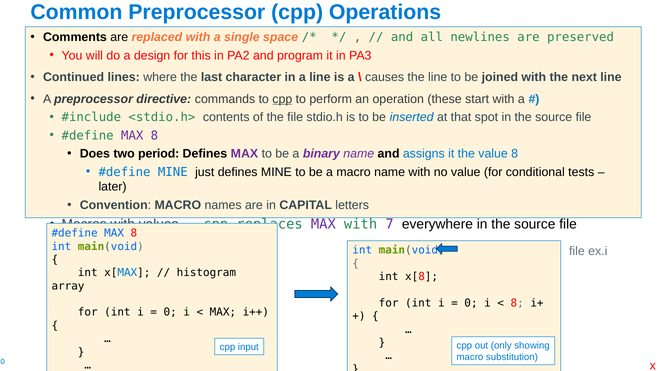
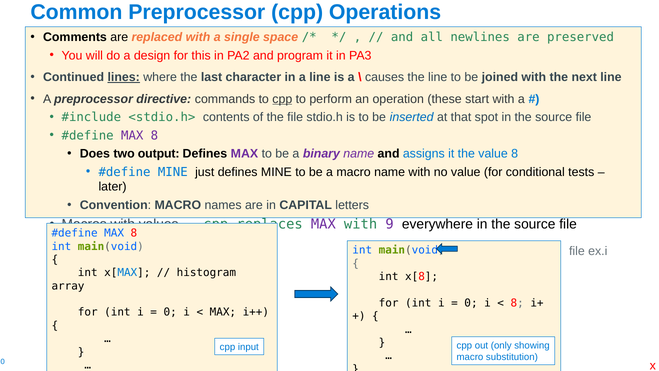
lines underline: none -> present (124, 77)
period: period -> output (159, 154)
7: 7 -> 9 (390, 224)
